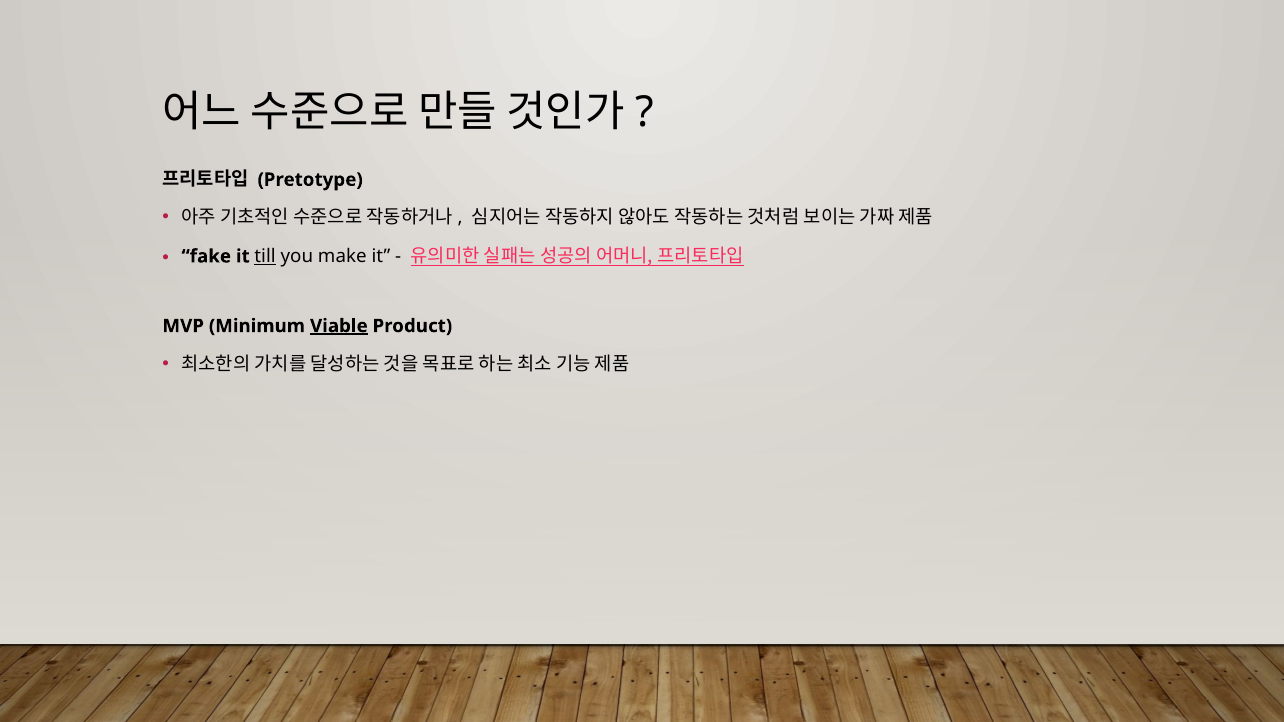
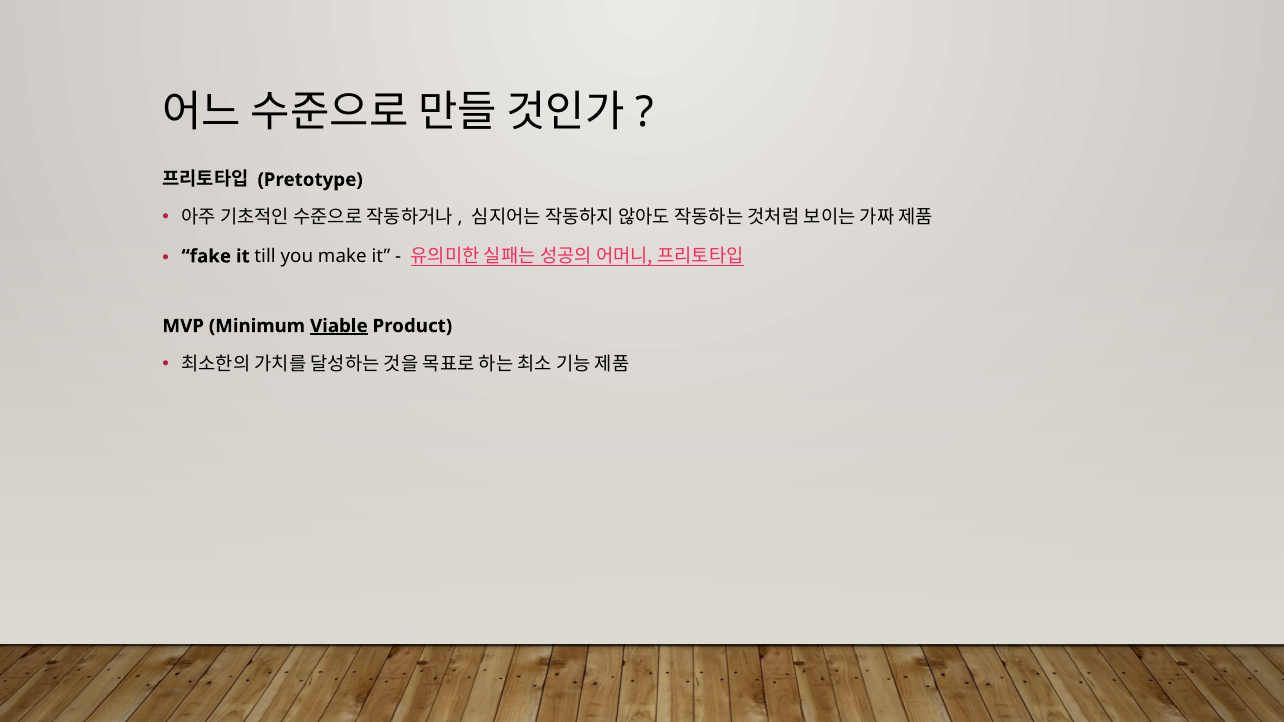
till underline: present -> none (265, 256)
